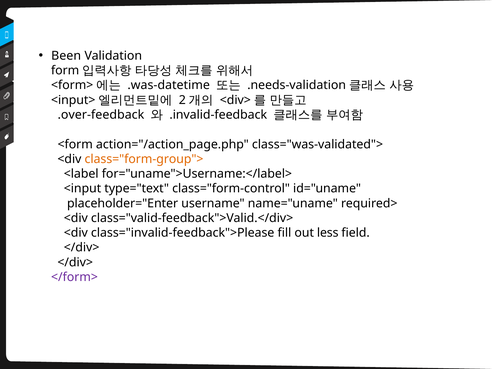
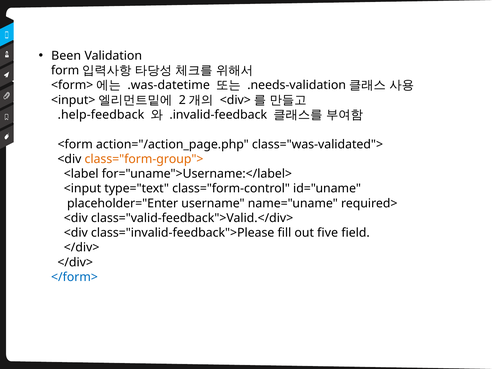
.over-feedback: .over-feedback -> .help-feedback (101, 115)
less: less -> five (328, 233)
</form> colour: purple -> blue (74, 277)
